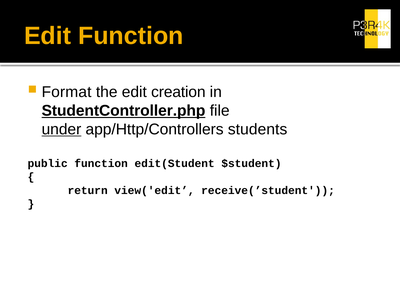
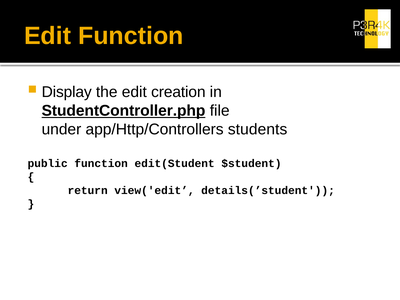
Format: Format -> Display (67, 92)
under underline: present -> none (61, 129)
receive(’student: receive(’student -> details(’student (268, 190)
